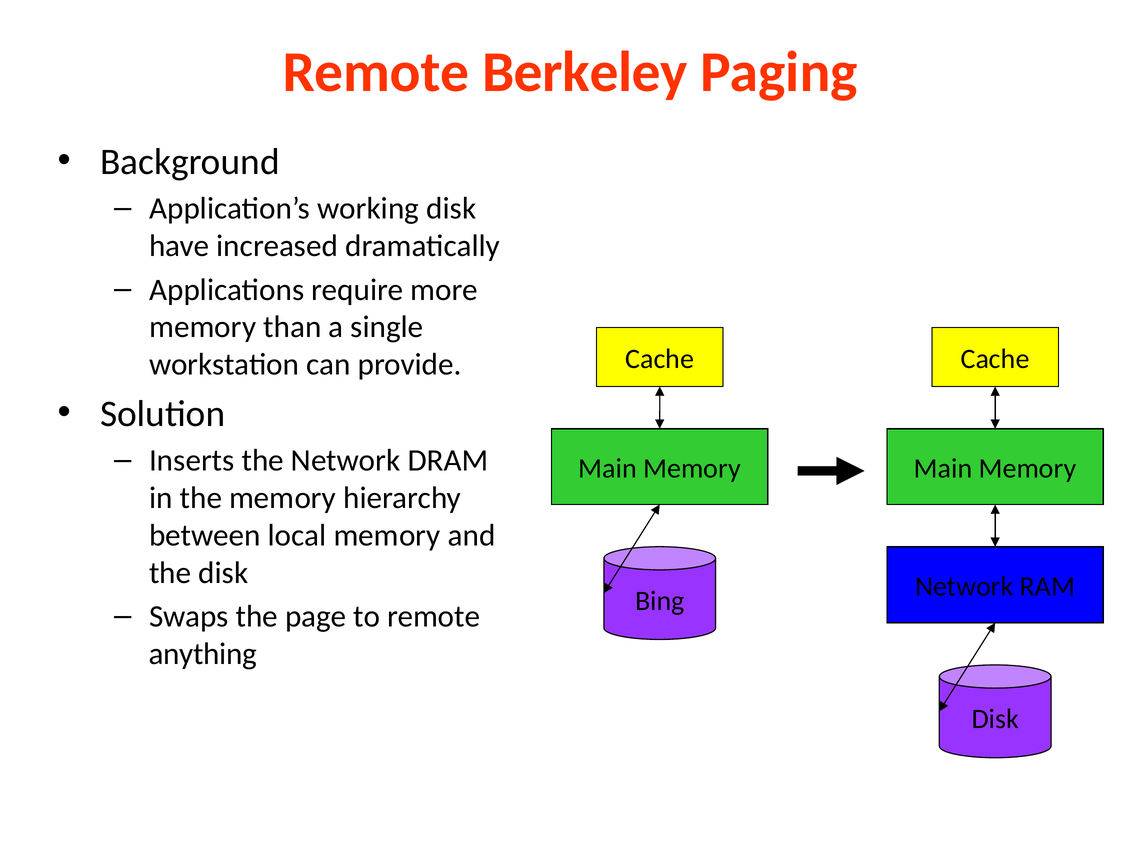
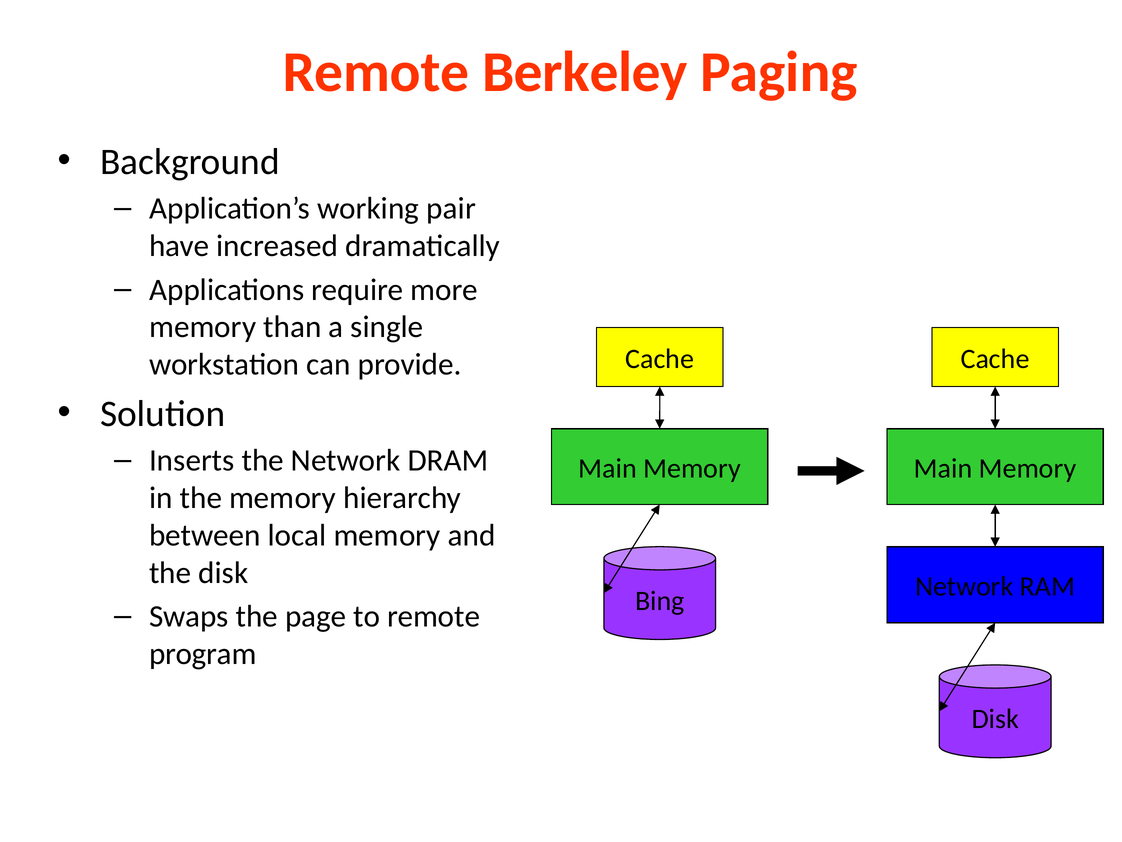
working disk: disk -> pair (451, 208)
anything: anything -> program (203, 654)
